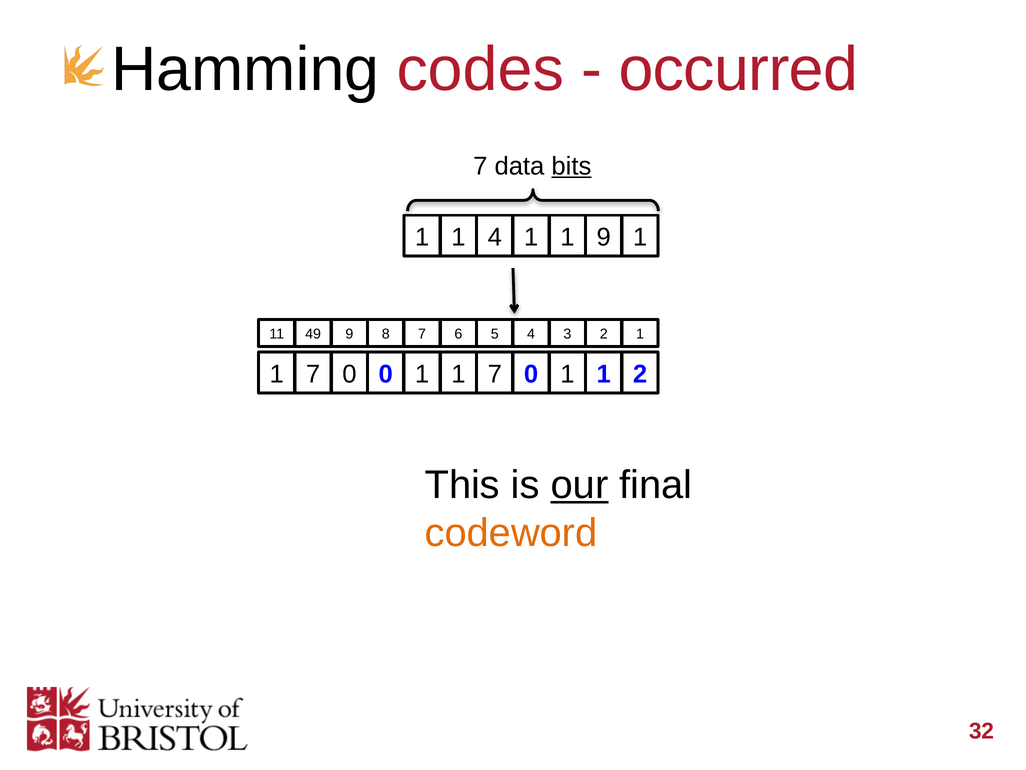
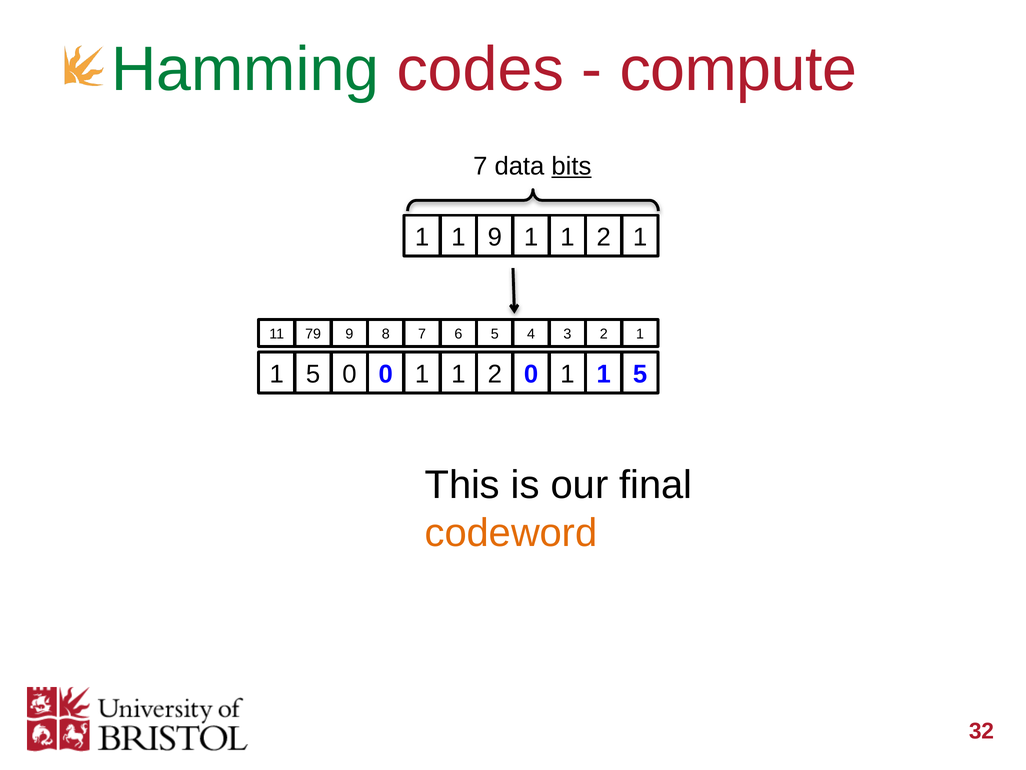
Hamming colour: black -> green (245, 69)
occurred: occurred -> compute (738, 69)
1 4: 4 -> 9 (495, 237)
9: 9 -> 2 (604, 237)
49: 49 -> 79 (313, 334)
7: 7 -> 5 (313, 374)
0 1 1 7: 7 -> 2 (495, 374)
1 1 2: 2 -> 5 (640, 374)
our underline: present -> none (579, 485)
